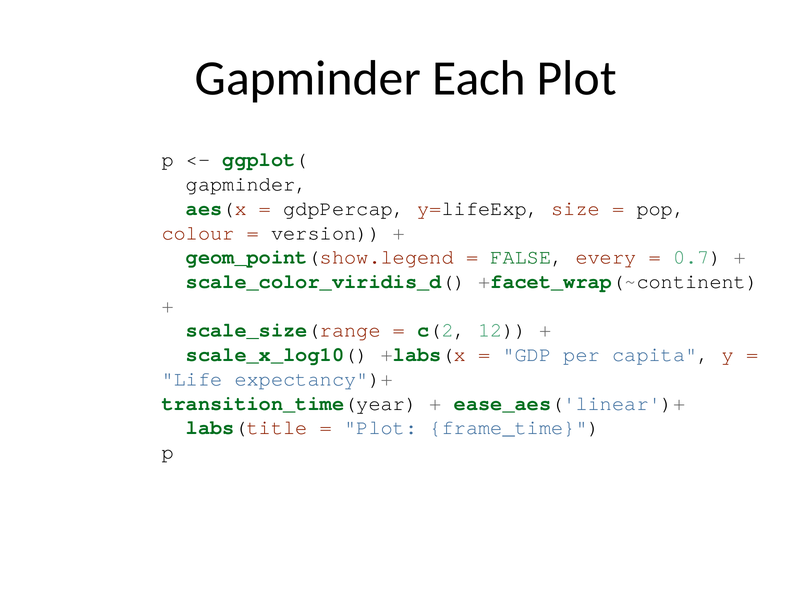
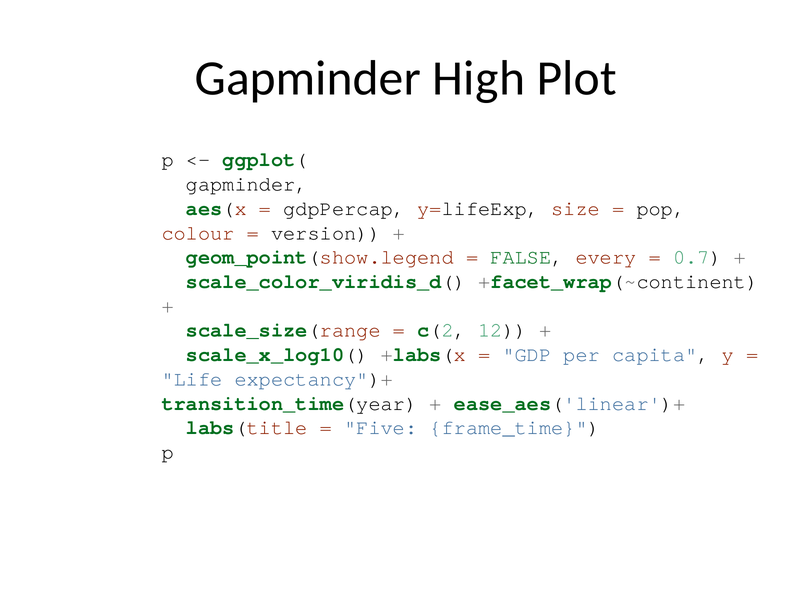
Each: Each -> High (479, 79)
Plot: Plot -> Five (381, 428)
